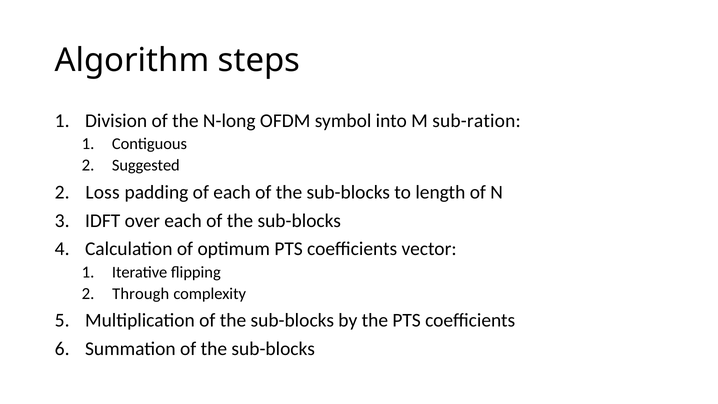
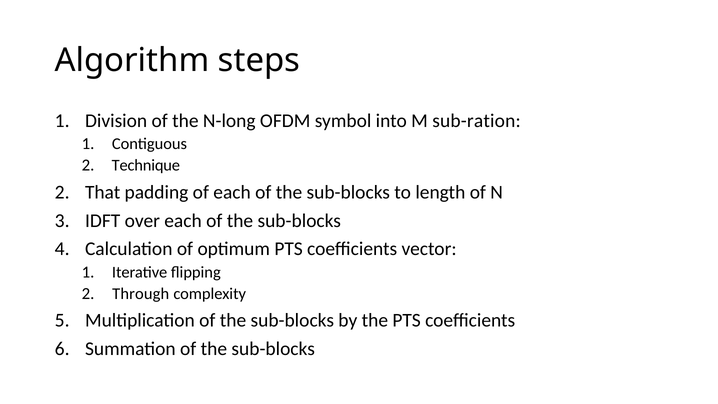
Suggested: Suggested -> Technique (146, 165)
Loss: Loss -> That (103, 192)
